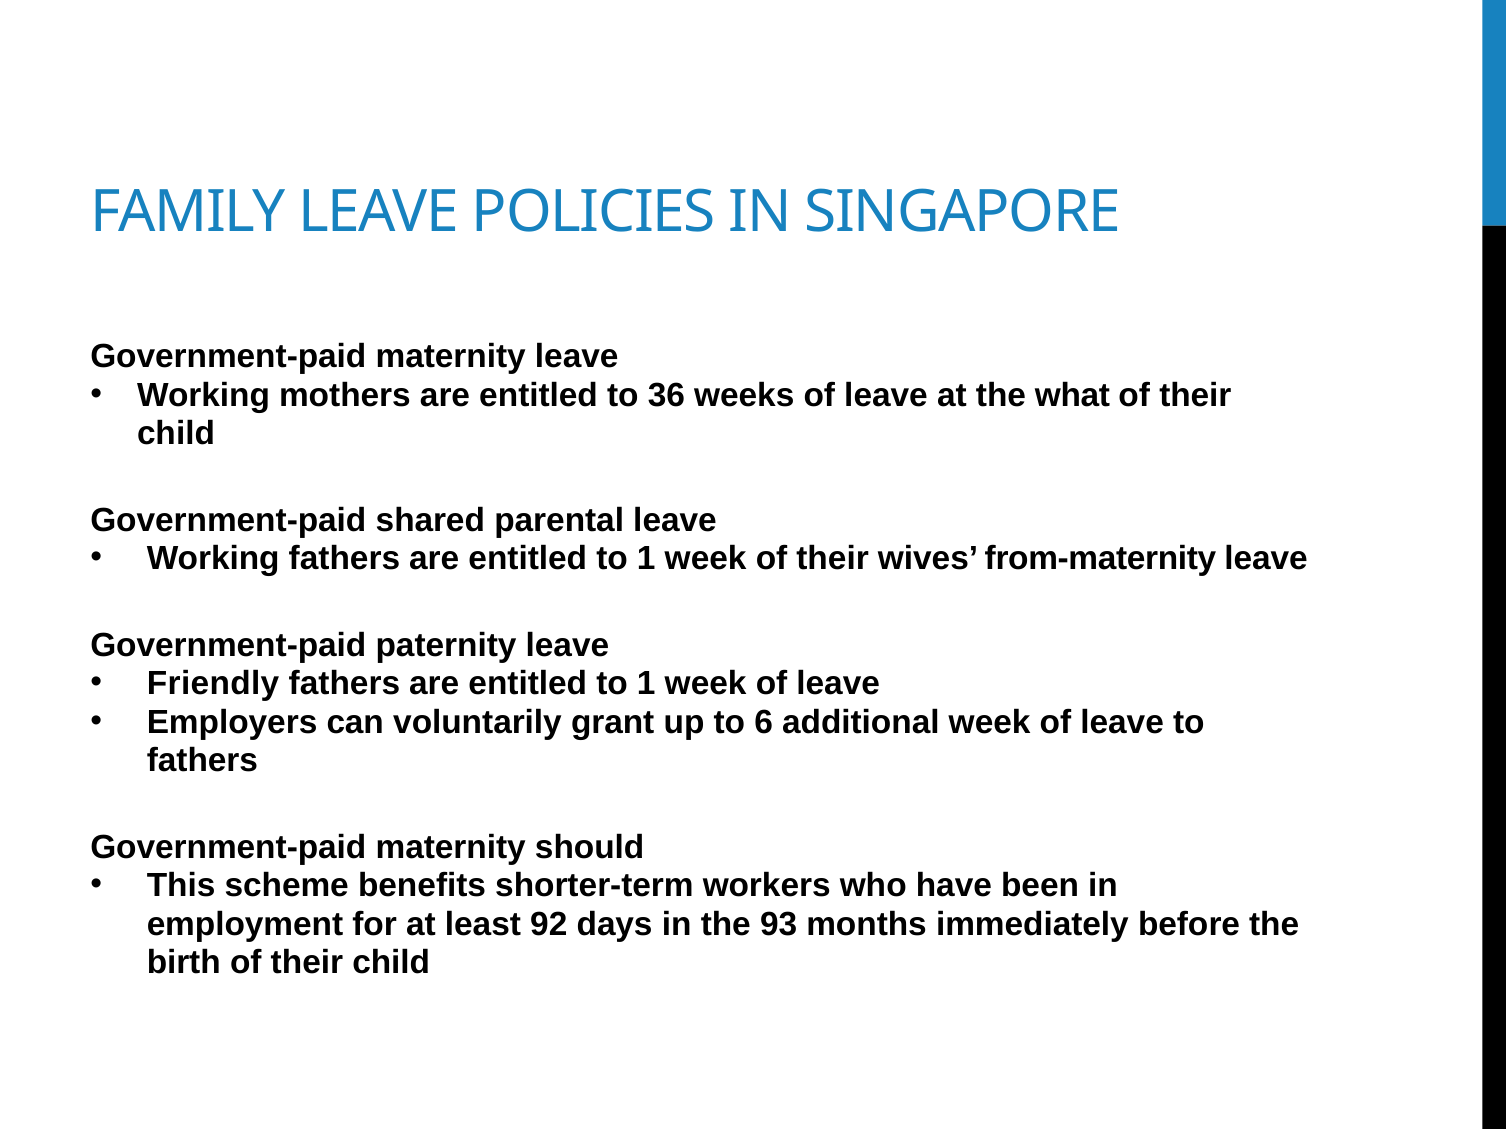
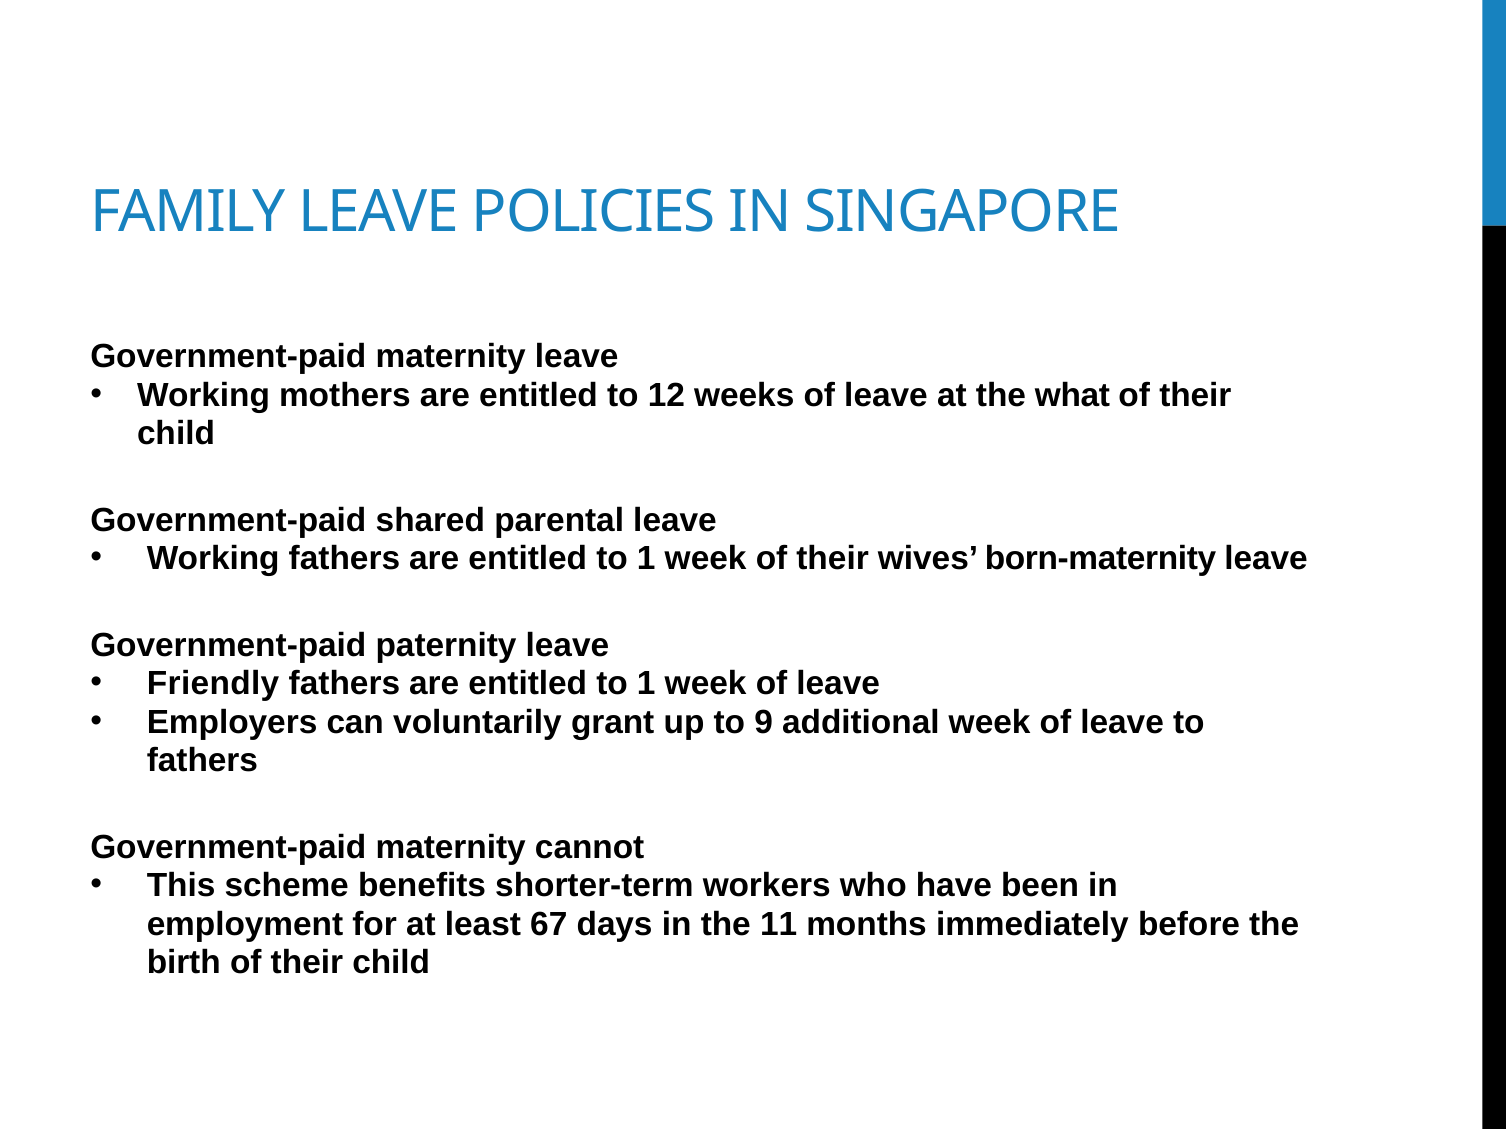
36: 36 -> 12 (666, 396)
from-maternity: from-maternity -> born-maternity (1100, 559)
6: 6 -> 9 (764, 723)
should: should -> cannot (590, 848)
92: 92 -> 67 (549, 925)
93: 93 -> 11 (779, 925)
